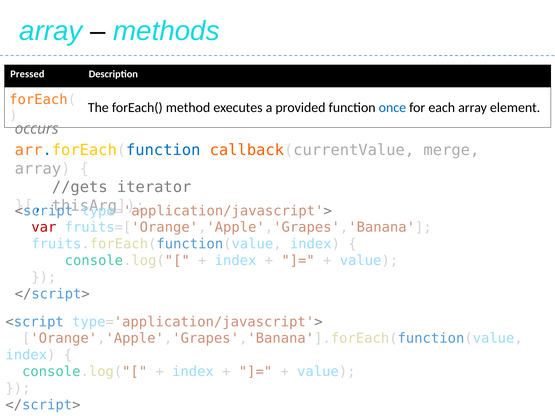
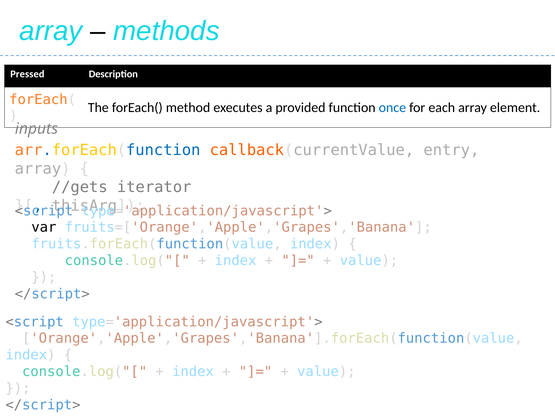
occurs: occurs -> inputs (37, 129)
merge: merge -> entry (451, 150)
var colour: red -> black (44, 228)
